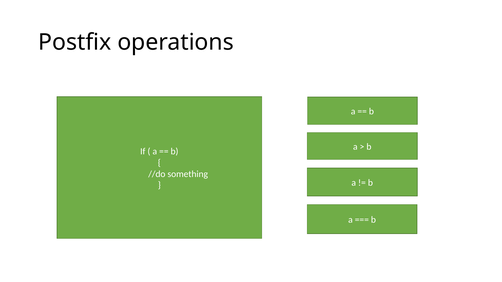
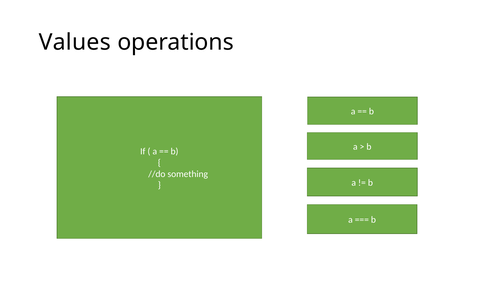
Postfix: Postfix -> Values (75, 42)
